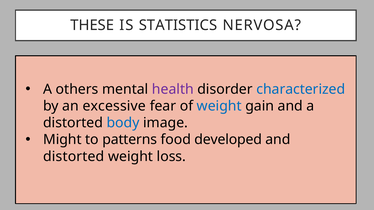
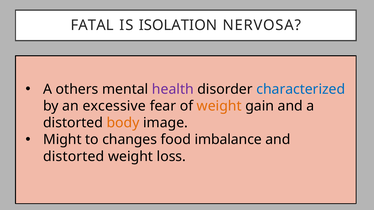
THESE: THESE -> FATAL (92, 25)
STATISTICS: STATISTICS -> ISOLATION (178, 25)
weight colour: blue -> orange (219, 106)
body colour: blue -> orange (123, 123)
patterns: patterns -> changes (130, 140)
developed: developed -> imbalance (228, 140)
